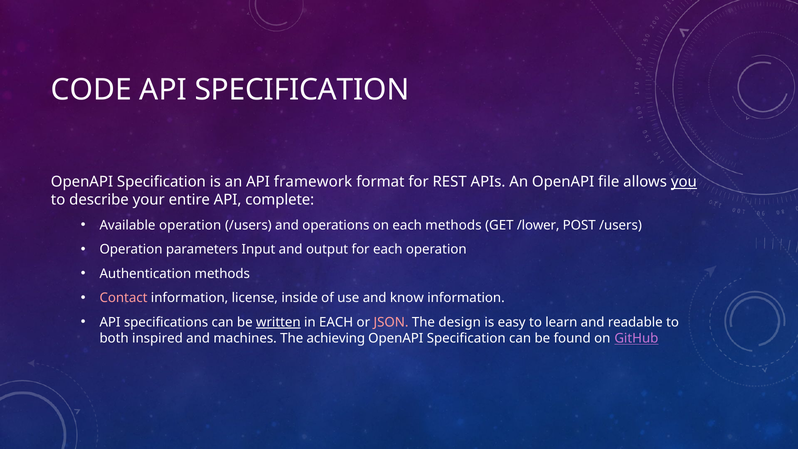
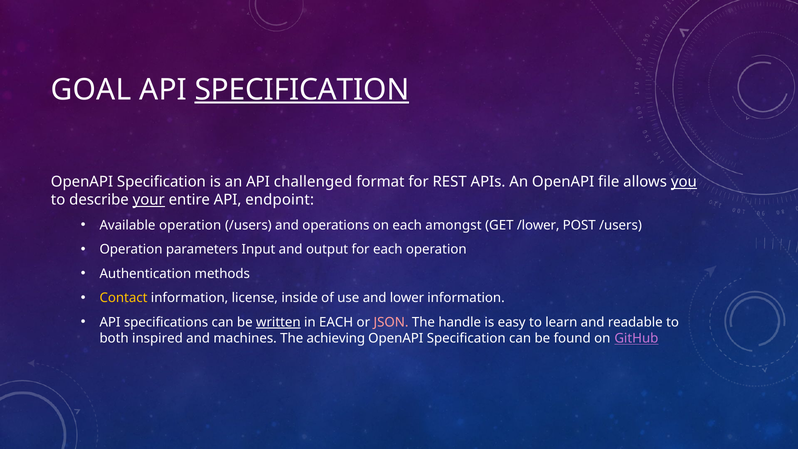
CODE: CODE -> GOAL (91, 90)
SPECIFICATION underline: none -> present (302, 90)
framework: framework -> challenged (313, 182)
your underline: none -> present (149, 200)
complete: complete -> endpoint (280, 200)
each methods: methods -> amongst (453, 225)
Contact colour: pink -> yellow (123, 298)
know: know -> lower (407, 298)
design: design -> handle (460, 322)
